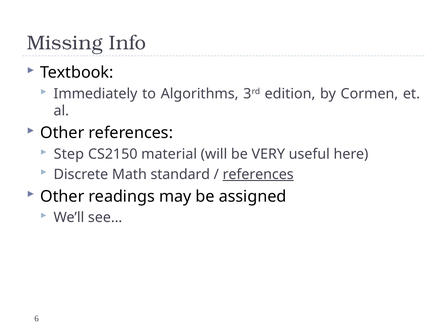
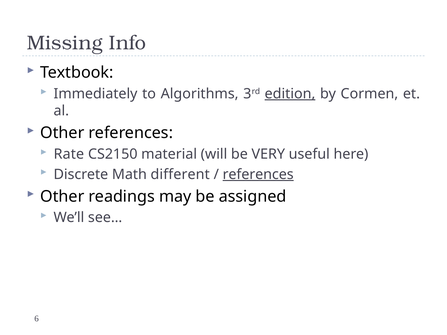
edition underline: none -> present (290, 94)
Step: Step -> Rate (69, 154)
standard: standard -> different (180, 174)
